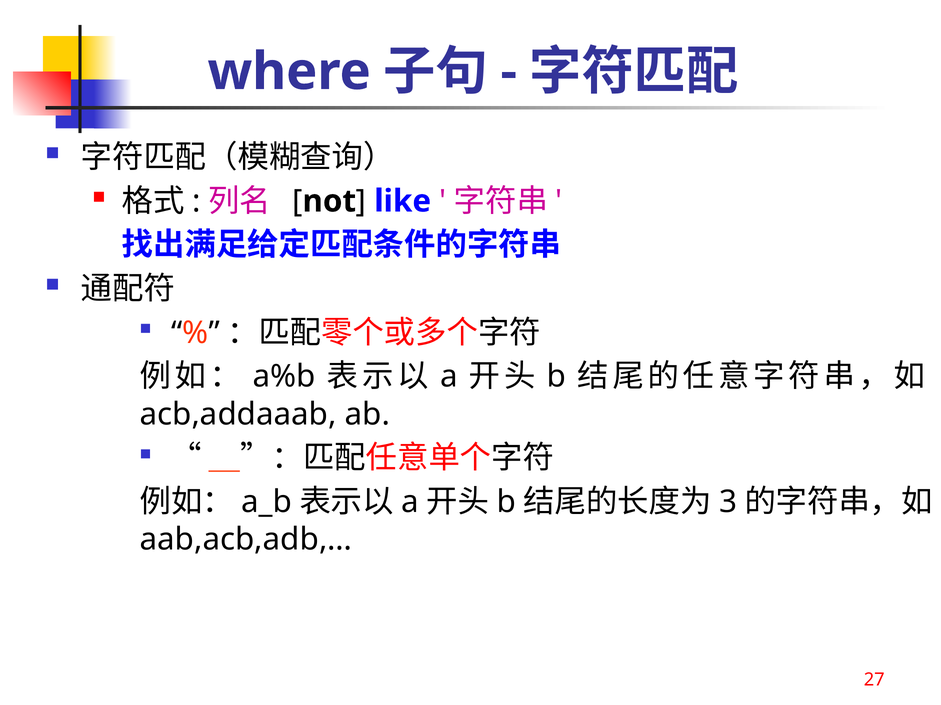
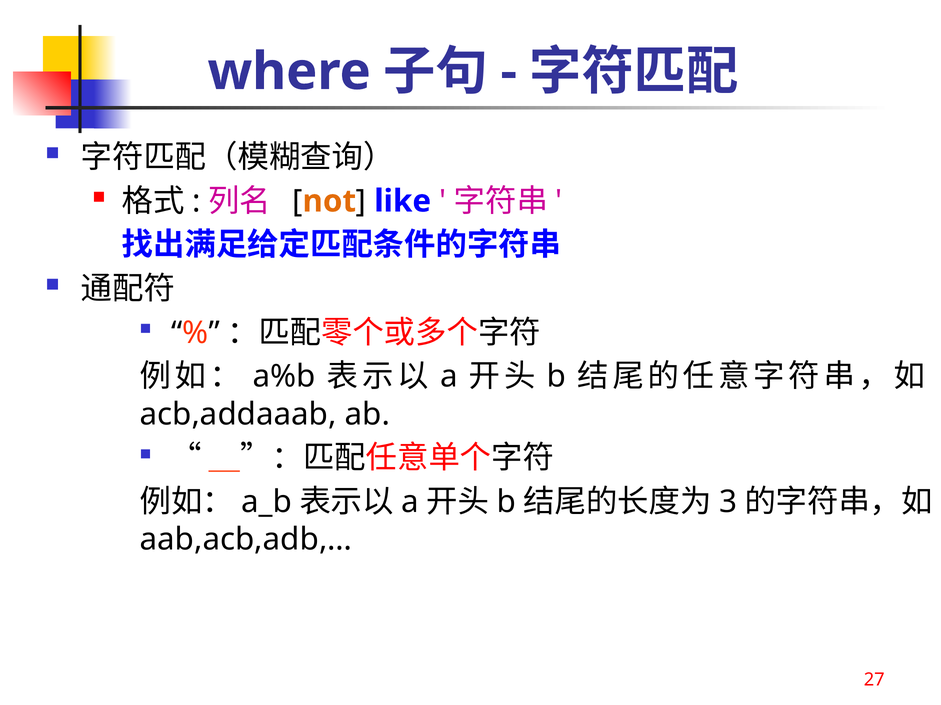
not colour: black -> orange (329, 201)
